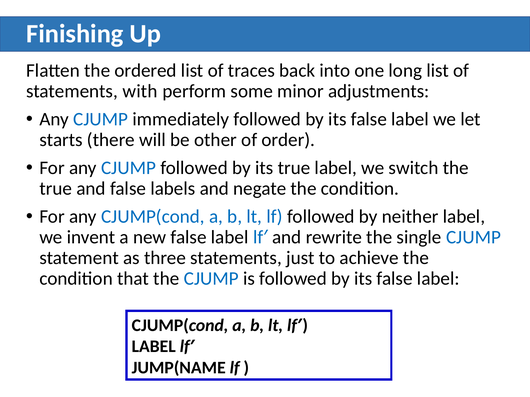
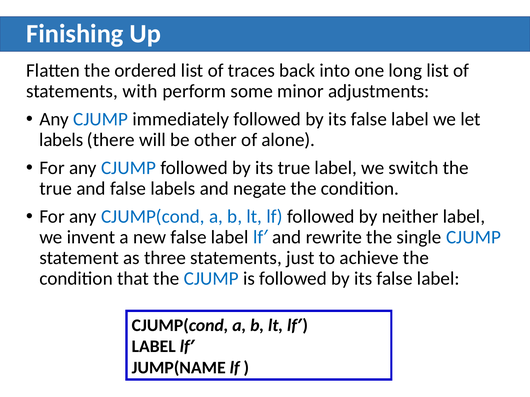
starts: starts -> labels (61, 140)
order: order -> alone (288, 140)
